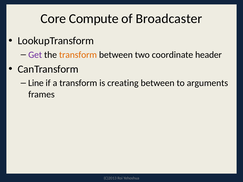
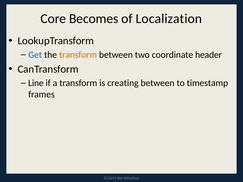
Compute: Compute -> Becomes (94, 19)
Broadcaster: Broadcaster -> Localization (169, 19)
Get colour: purple -> blue (35, 55)
arguments: arguments -> timestamp (207, 83)
